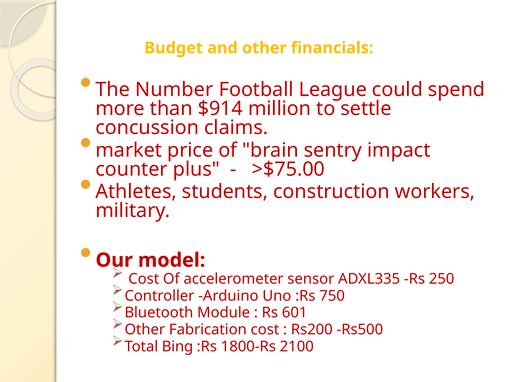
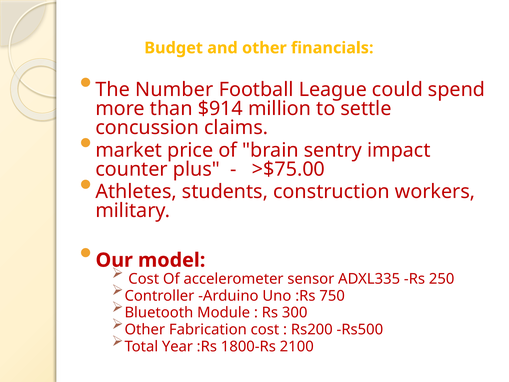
601: 601 -> 300 (295, 313)
Bing: Bing -> Year (177, 346)
